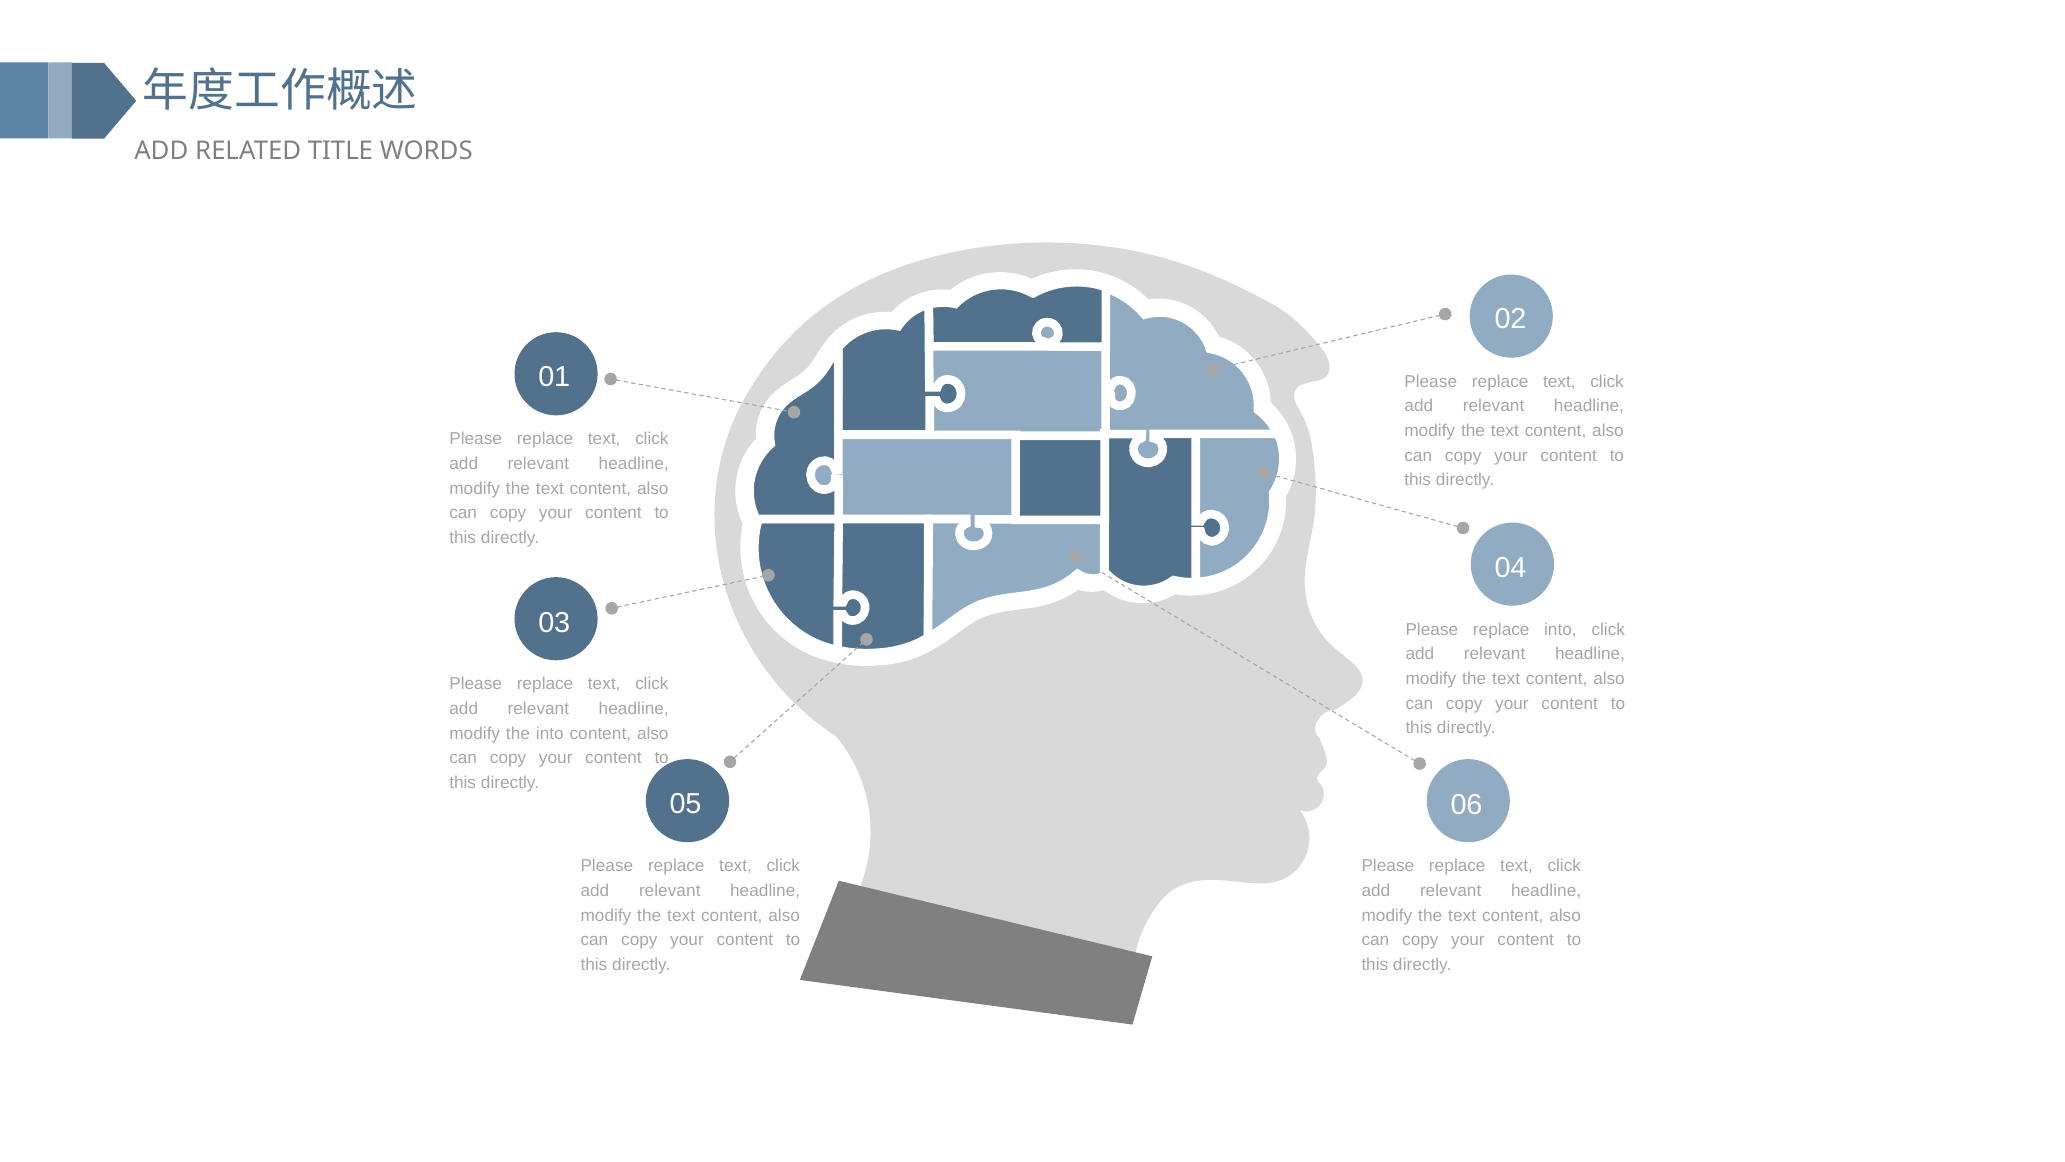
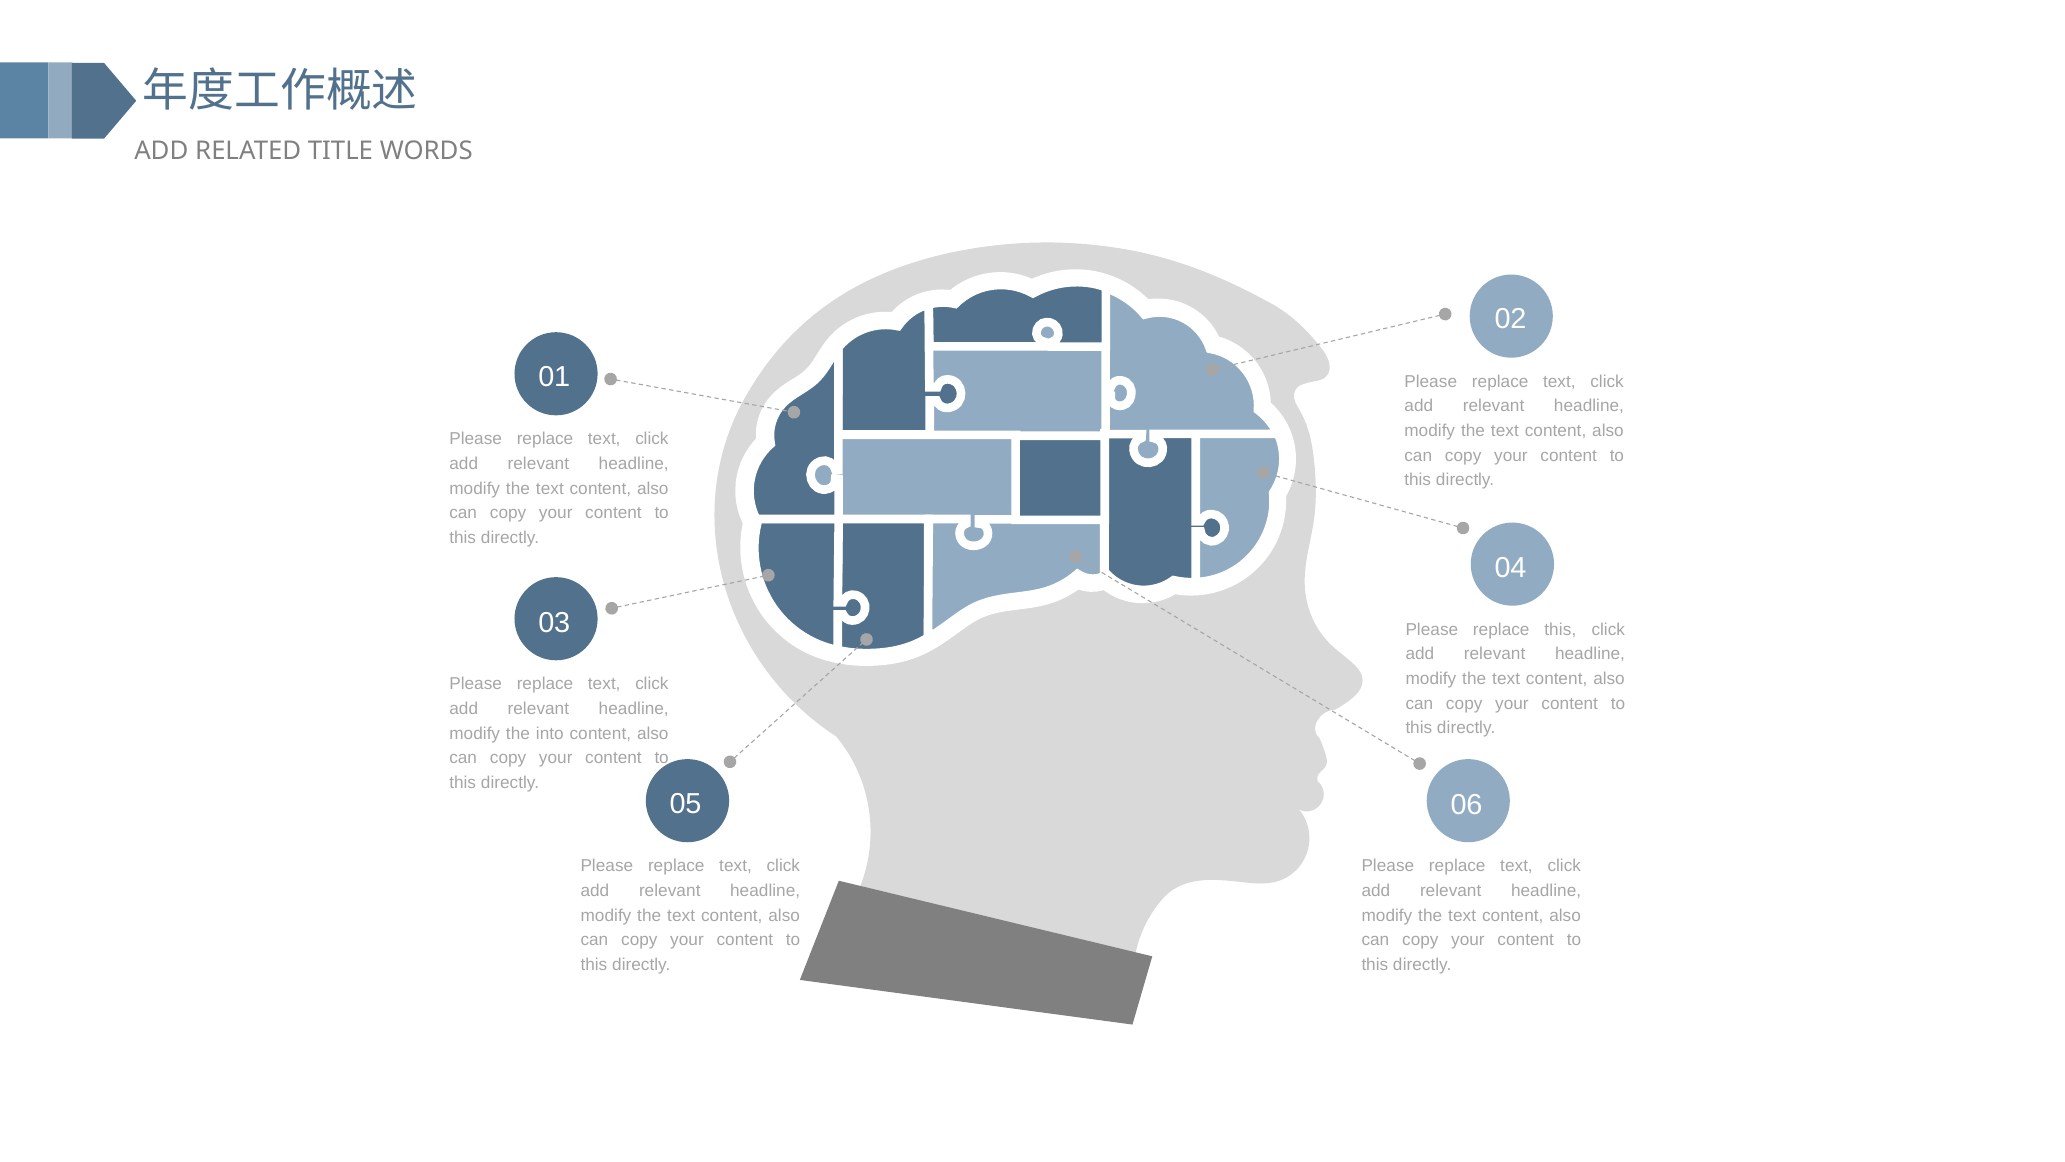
replace into: into -> this (1560, 629)
